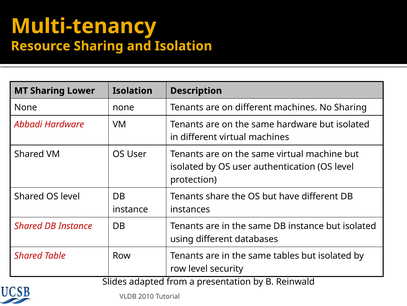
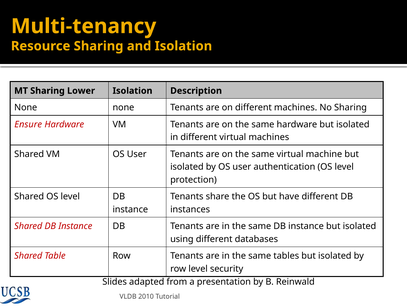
Abbadi: Abbadi -> Ensure (28, 124)
